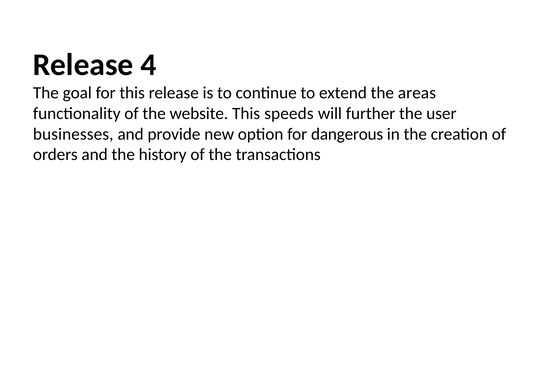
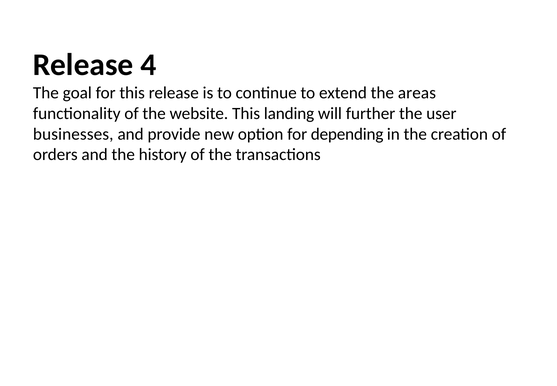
speeds: speeds -> landing (289, 113)
dangerous: dangerous -> depending (347, 134)
